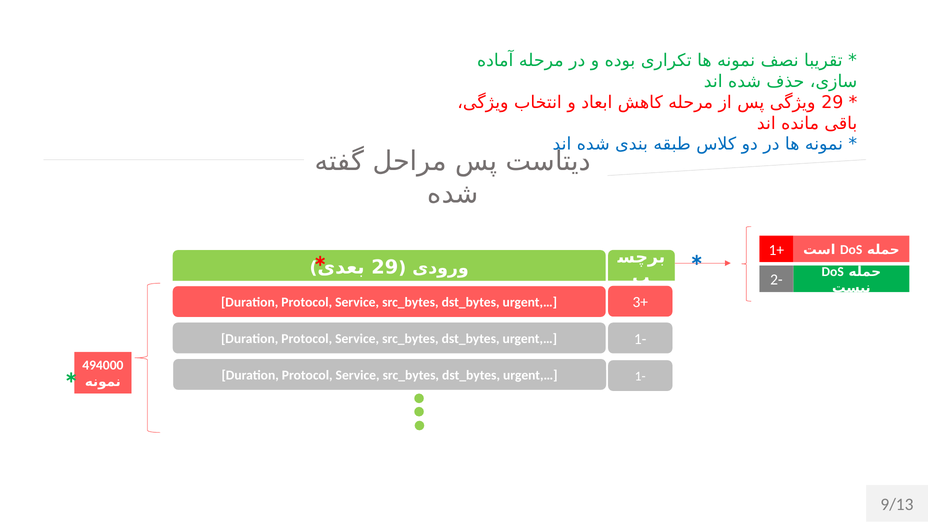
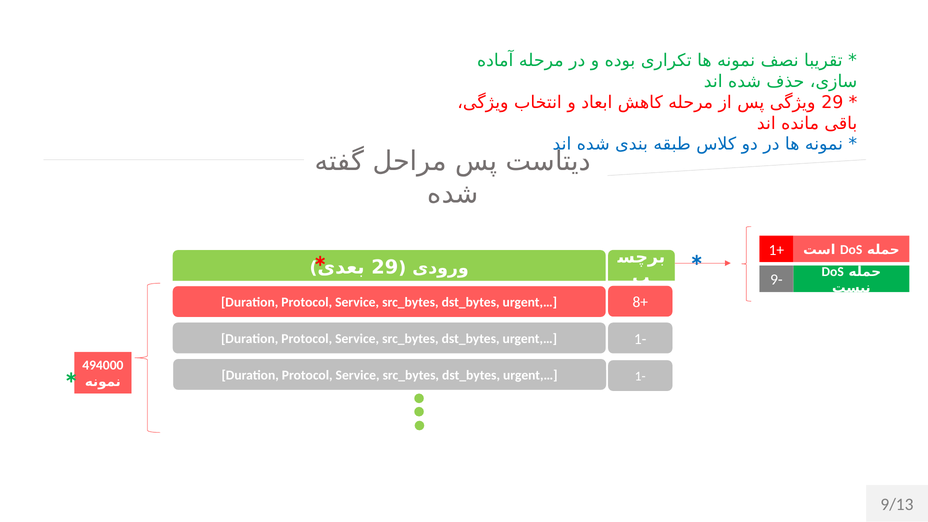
2-: 2- -> 9- (776, 280)
3+: 3+ -> 8+ (640, 302)
